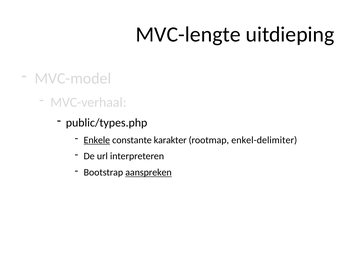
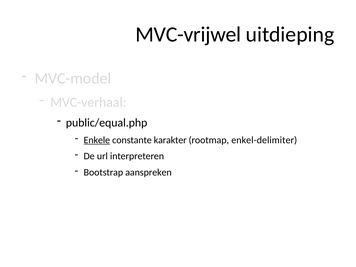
MVC-lengte: MVC-lengte -> MVC-vrijwel (188, 34)
public/types.php: public/types.php -> public/equal.php (107, 123)
aanspreken underline: present -> none (148, 172)
